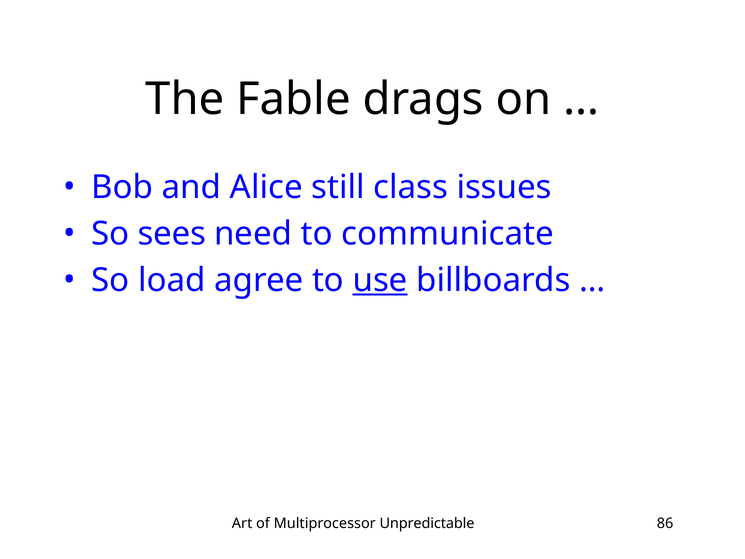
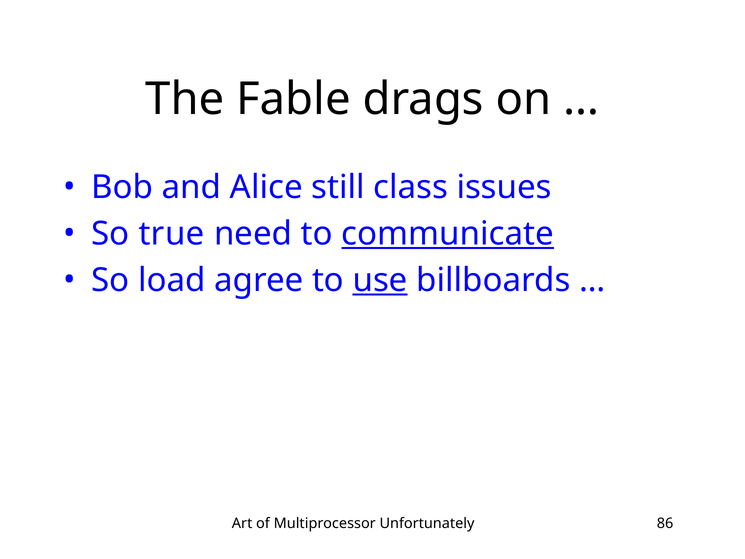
sees: sees -> true (172, 234)
communicate underline: none -> present (448, 234)
Unpredictable: Unpredictable -> Unfortunately (427, 523)
